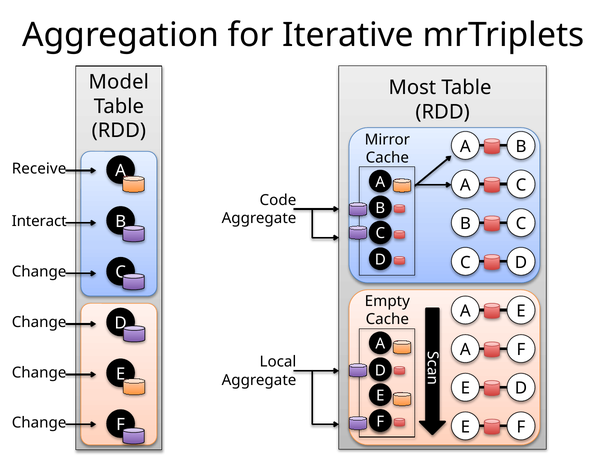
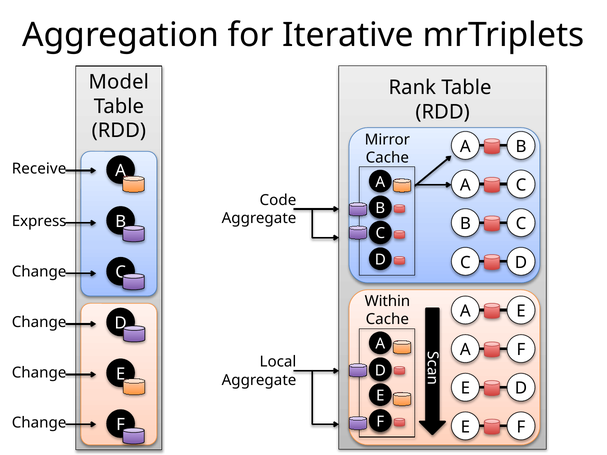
Most: Most -> Rank (412, 88)
Interact: Interact -> Express (39, 221)
Empty: Empty -> Within (387, 301)
